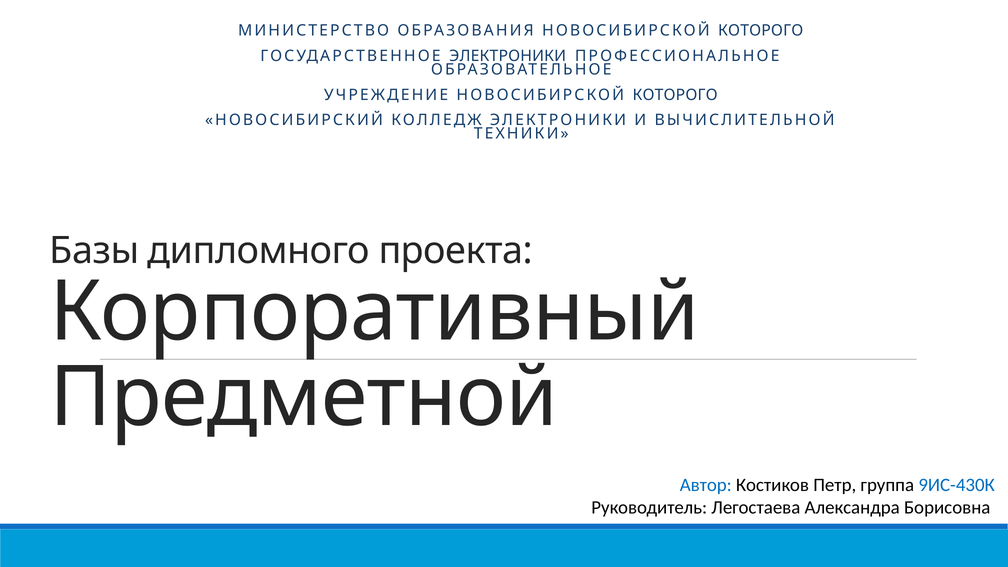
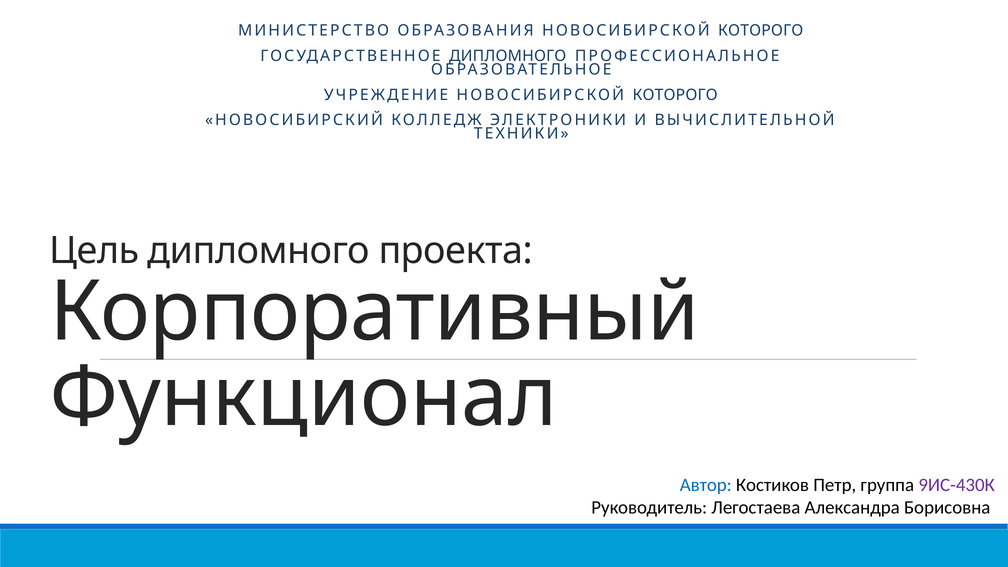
ГОСУДАРСТВЕННОЕ ЭЛЕКТРОНИКИ: ЭЛЕКТРОНИКИ -> ДИПЛОМНОГО (508, 56)
Базы: Базы -> Цель (94, 251)
Предметной: Предметной -> Функционал (304, 398)
9ИС-430К colour: blue -> purple (957, 485)
